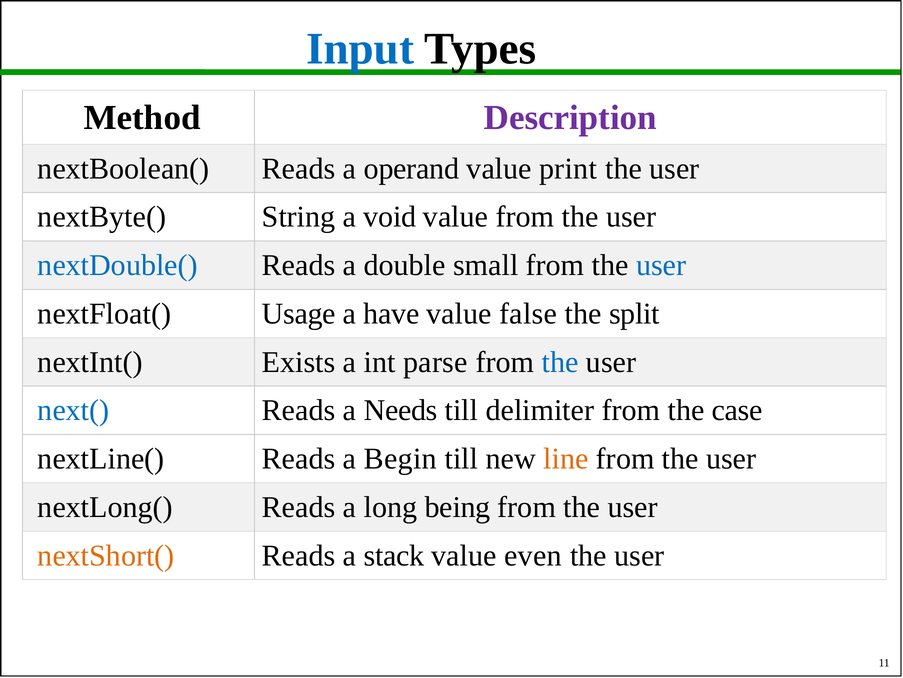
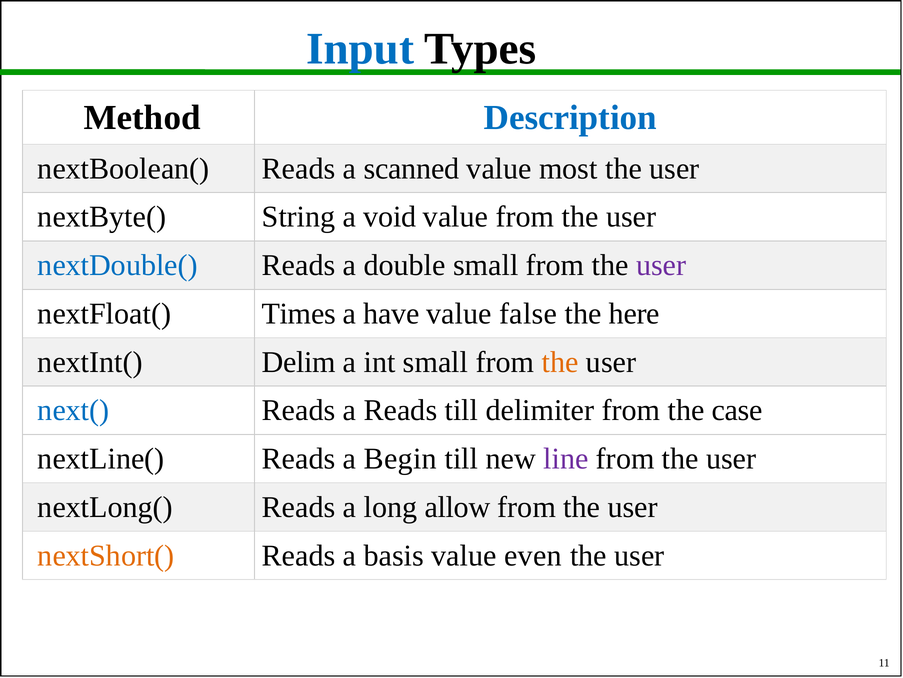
Description colour: purple -> blue (570, 117)
operand: operand -> scanned (411, 168)
print: print -> most (568, 168)
user colour: blue -> purple (661, 265)
Usage: Usage -> Times (299, 313)
split: split -> here (634, 313)
Exists: Exists -> Delim (299, 362)
int parse: parse -> small (436, 362)
the colour: blue -> orange (560, 362)
a Needs: Needs -> Reads (400, 410)
line colour: orange -> purple (566, 458)
being: being -> allow (458, 507)
stack: stack -> basis (394, 555)
